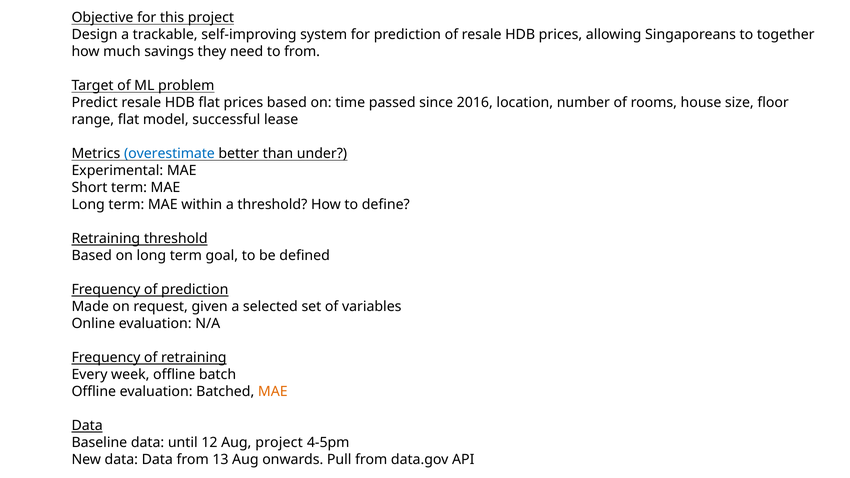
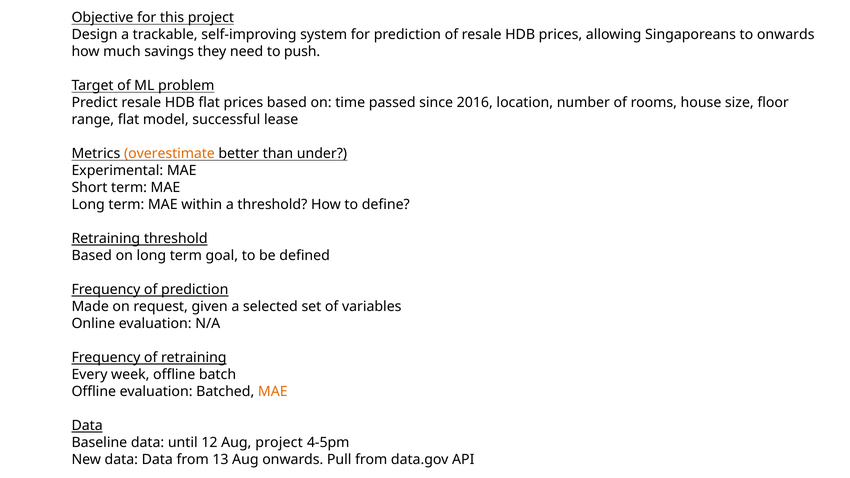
to together: together -> onwards (786, 35)
to from: from -> push (302, 52)
overestimate colour: blue -> orange (169, 154)
